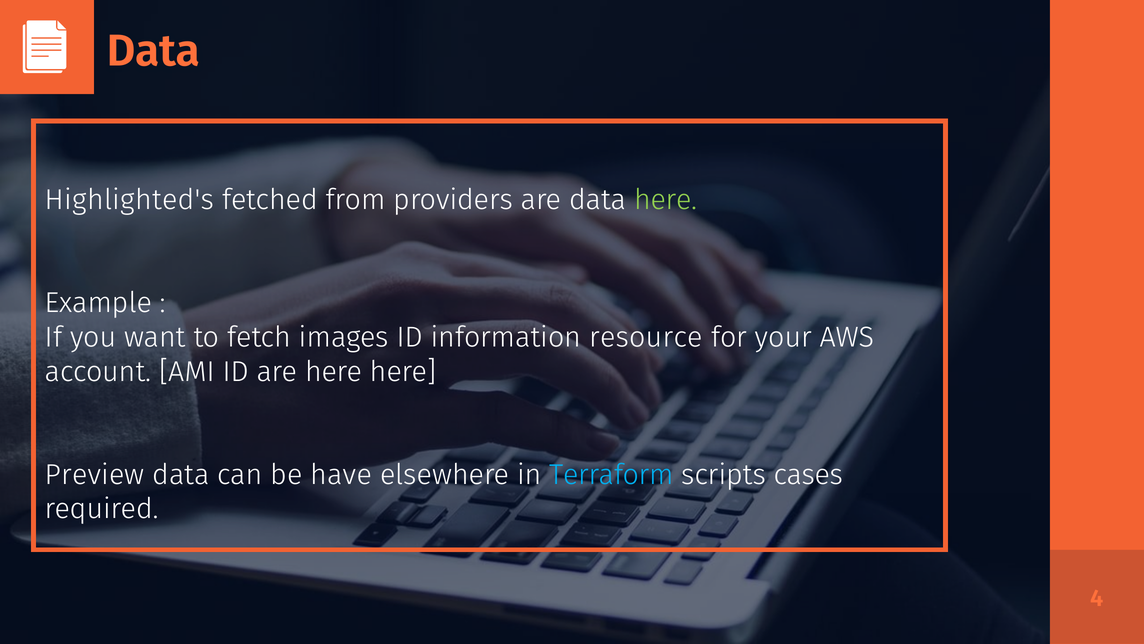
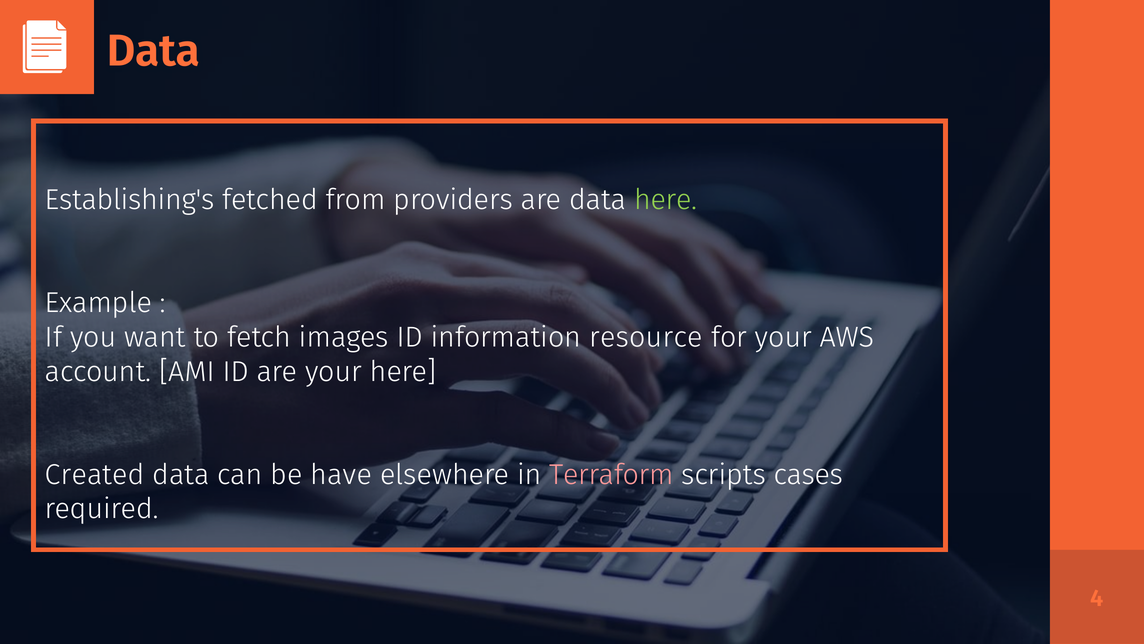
Highlighted's: Highlighted's -> Establishing's (130, 200)
are here: here -> your (334, 371)
Preview: Preview -> Created (95, 474)
Terraform colour: light blue -> pink (612, 474)
